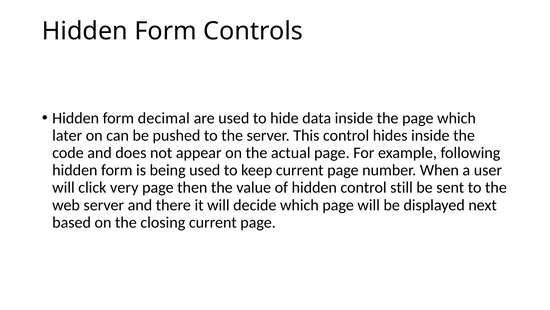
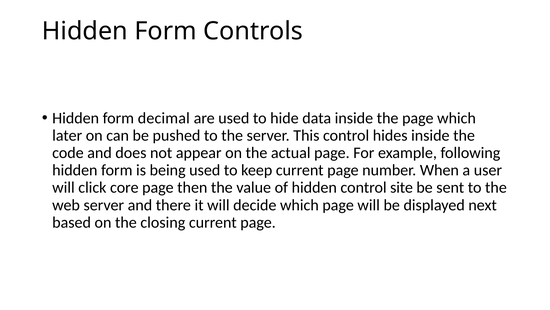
very: very -> core (124, 187)
still: still -> site (402, 187)
